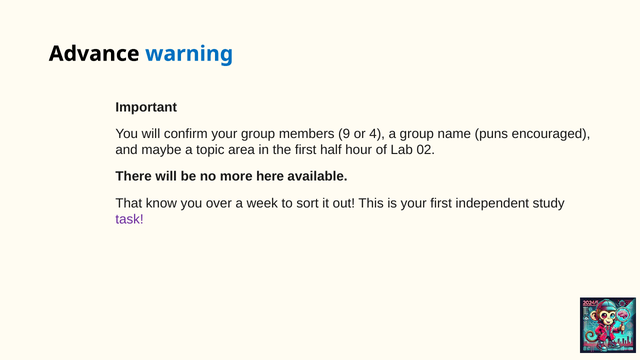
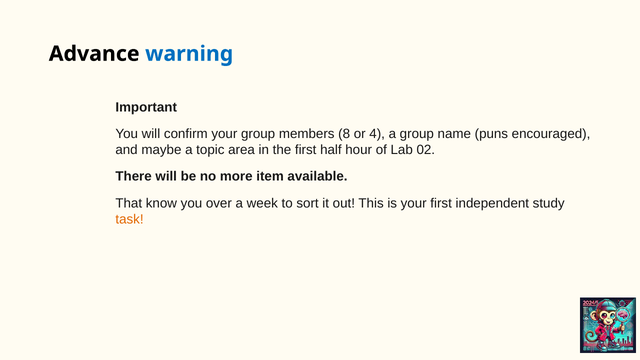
9: 9 -> 8 (344, 134)
here: here -> item (270, 177)
task colour: purple -> orange (130, 219)
